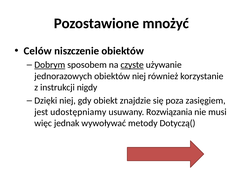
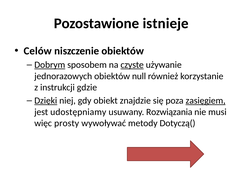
mnożyć: mnożyć -> istnieje (166, 24)
obiektów niej: niej -> null (139, 76)
nigdy: nigdy -> gdzie (87, 88)
Dzięki underline: none -> present (46, 101)
zasięgiem underline: none -> present (206, 101)
jednak: jednak -> prosty (67, 123)
